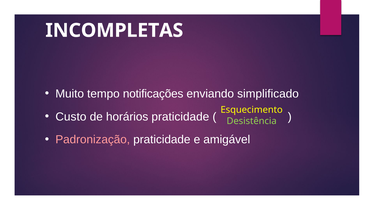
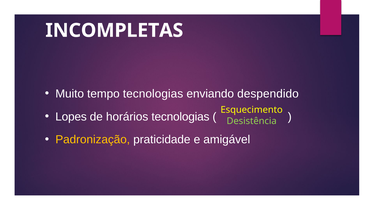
tempo notificações: notificações -> tecnologias (153, 94)
simplificado: simplificado -> despendido (268, 94)
Custo: Custo -> Lopes (71, 117)
horários praticidade: praticidade -> tecnologias (180, 117)
Padronização colour: pink -> yellow (93, 140)
